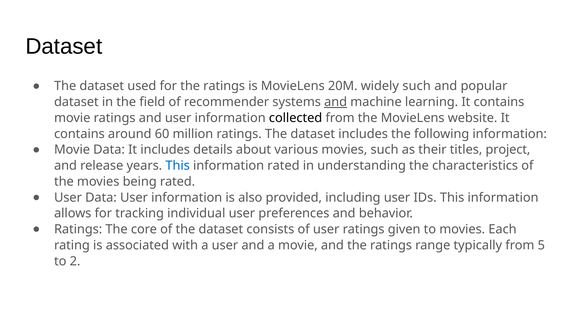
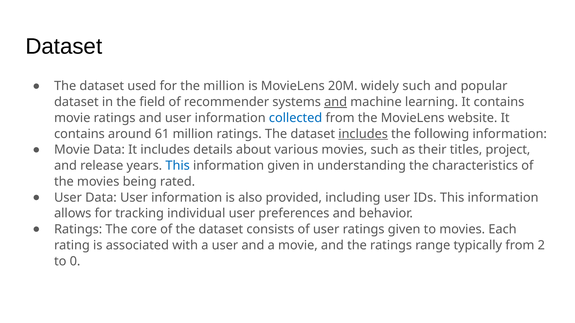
for the ratings: ratings -> million (224, 86)
collected colour: black -> blue (296, 118)
60: 60 -> 61 (162, 134)
includes underline: none -> present (363, 134)
information rated: rated -> given (283, 166)
5: 5 -> 2 (541, 246)
2: 2 -> 0 (75, 262)
